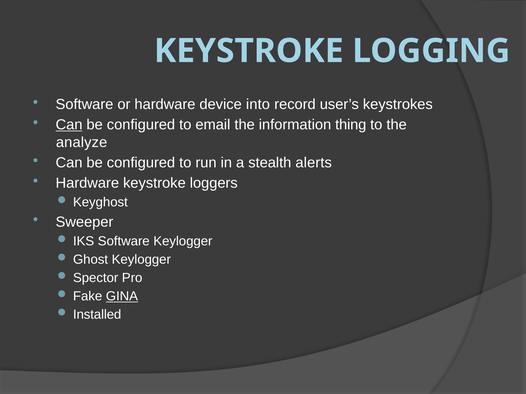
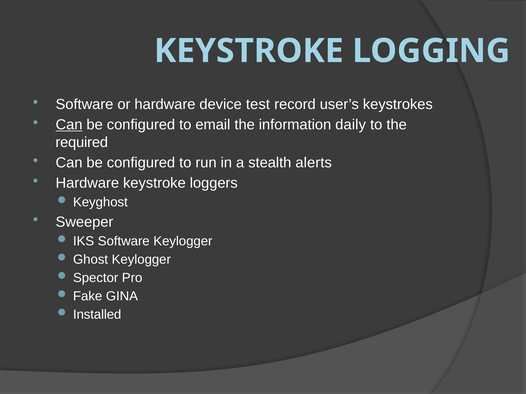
into: into -> test (258, 104)
thing: thing -> daily (351, 125)
analyze: analyze -> required (82, 142)
GINA underline: present -> none (122, 297)
